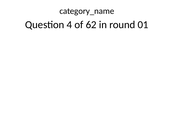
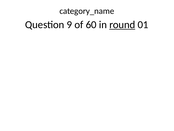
4: 4 -> 9 (69, 25)
62: 62 -> 60 (91, 25)
round underline: none -> present (122, 25)
